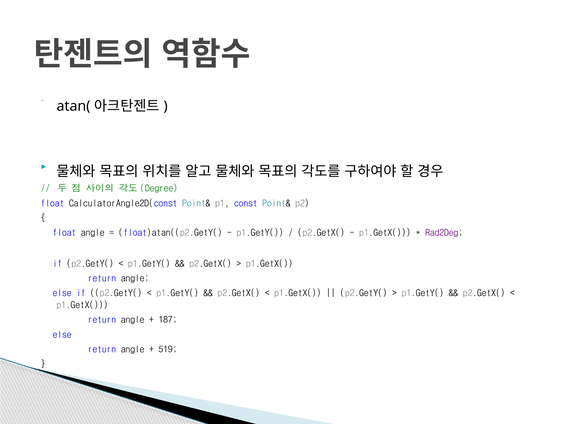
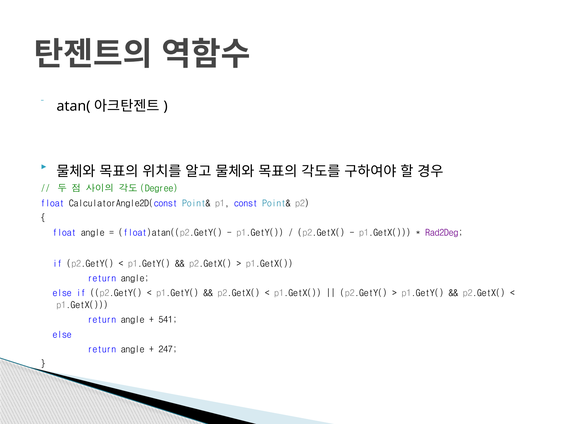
187: 187 -> 541 (168, 320)
519: 519 -> 247 (168, 350)
